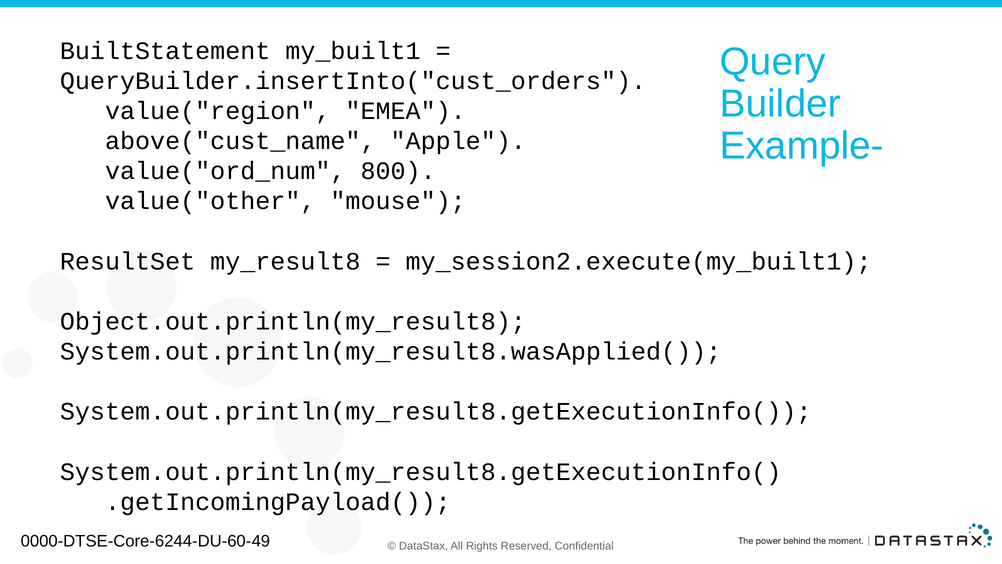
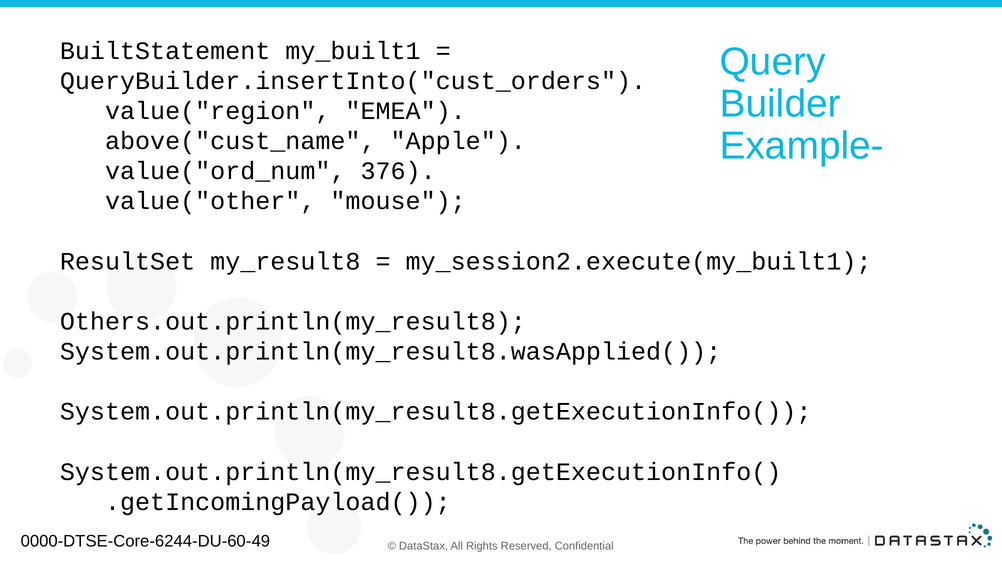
800: 800 -> 376 (398, 171)
Object.out.println(my_result8: Object.out.println(my_result8 -> Others.out.println(my_result8 (293, 321)
